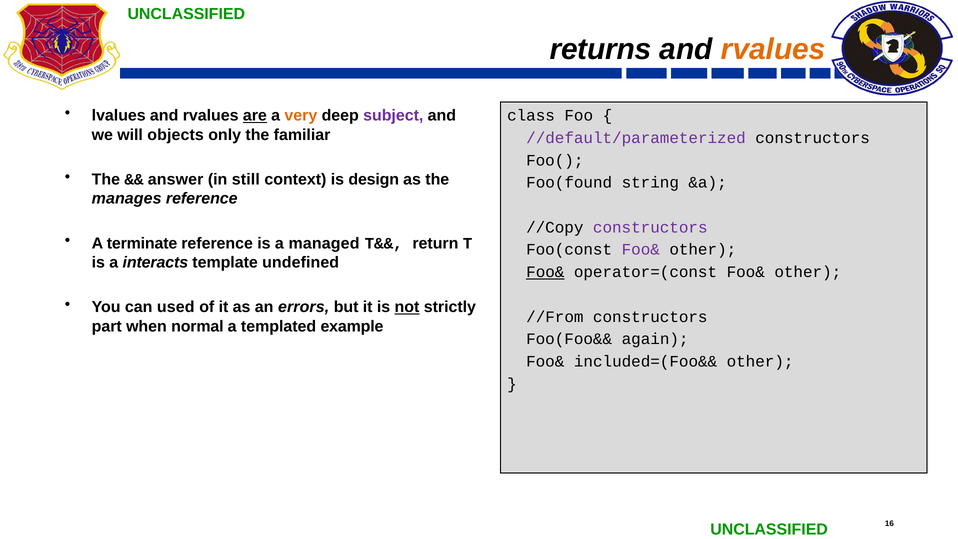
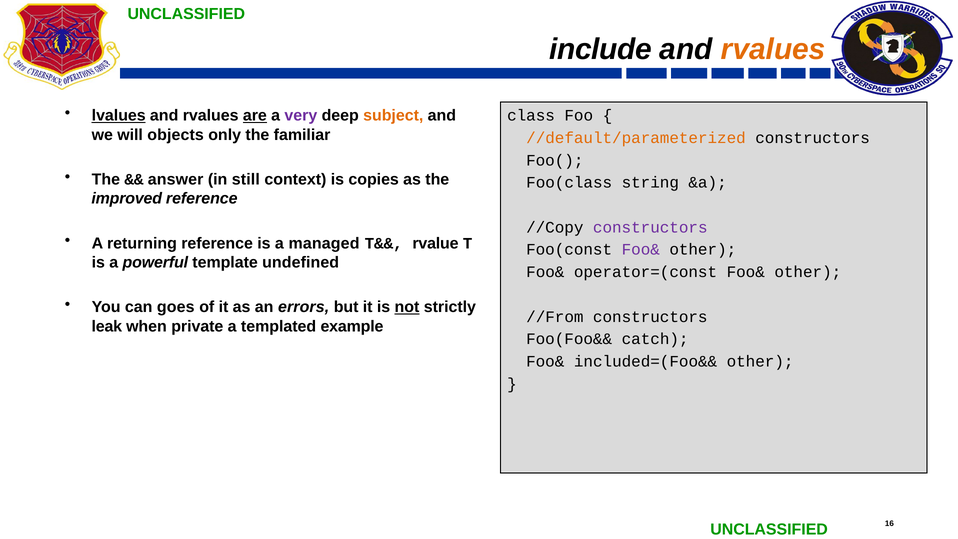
returns: returns -> include (601, 49)
lvalues underline: none -> present (119, 116)
very colour: orange -> purple (301, 116)
subject colour: purple -> orange (393, 116)
//default/parameterized colour: purple -> orange (636, 138)
design: design -> copies (374, 179)
Foo(found: Foo(found -> Foo(class (569, 183)
manages: manages -> improved (127, 199)
terminate: terminate -> returning (142, 243)
return: return -> rvalue (435, 243)
interacts: interacts -> powerful (155, 262)
Foo& underline: present -> none (545, 272)
used: used -> goes (176, 307)
part: part -> leak (107, 326)
normal: normal -> private (197, 326)
again: again -> catch (655, 339)
